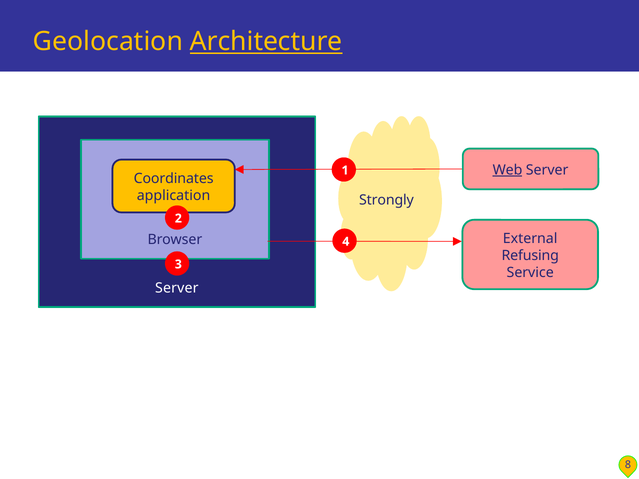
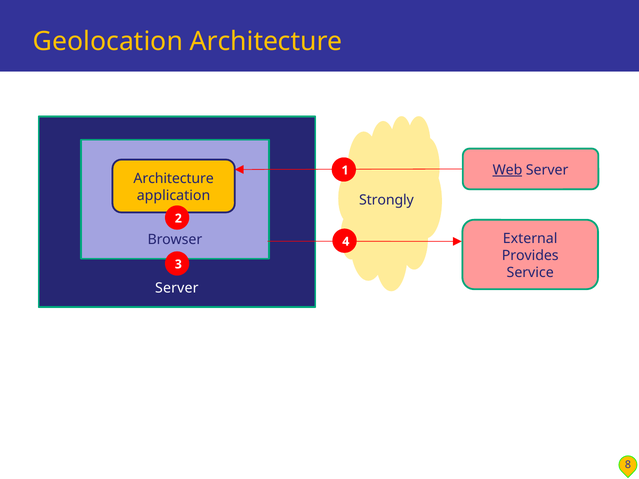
Architecture underline: present -> none (266, 42)
Coordinates: Coordinates -> Architecture (174, 179)
Refusing: Refusing -> Provides (530, 256)
